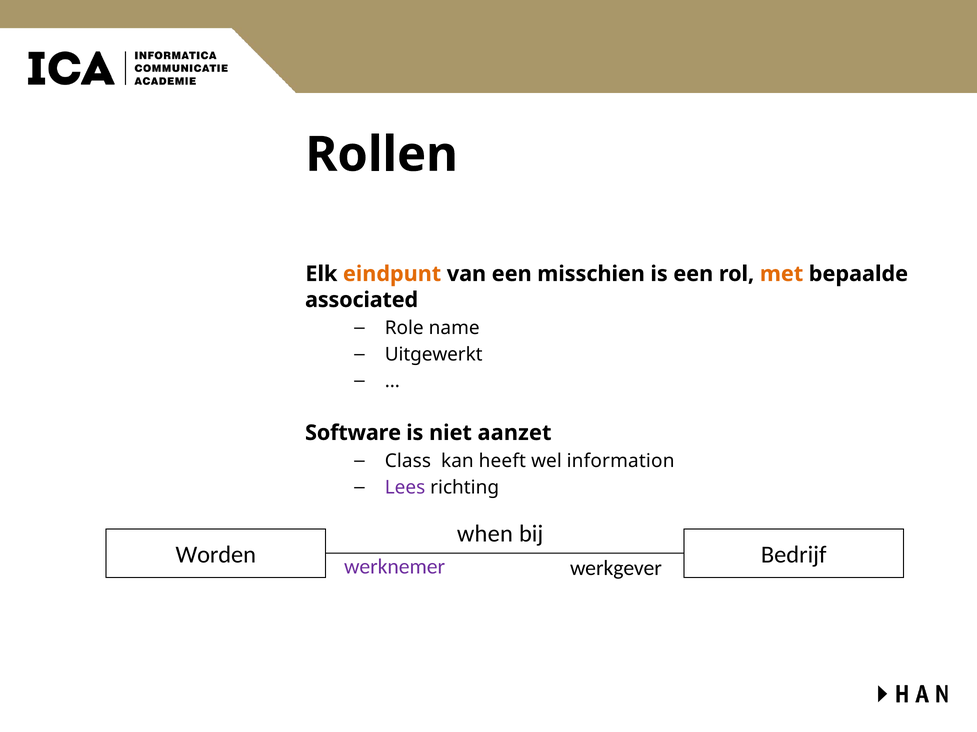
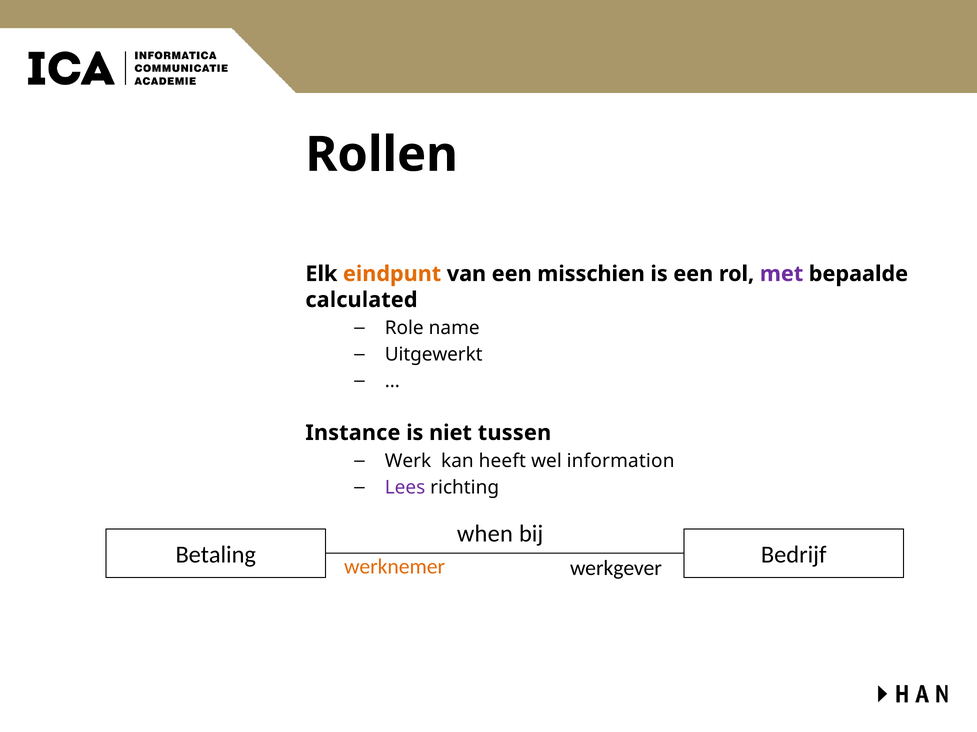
met colour: orange -> purple (782, 274)
associated: associated -> calculated (361, 300)
Software: Software -> Instance (353, 433)
aanzet: aanzet -> tussen (514, 433)
Class: Class -> Werk (408, 461)
Worden: Worden -> Betaling (216, 555)
werknemer colour: purple -> orange (395, 567)
